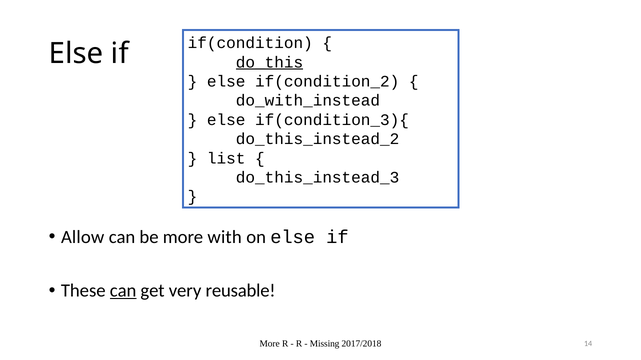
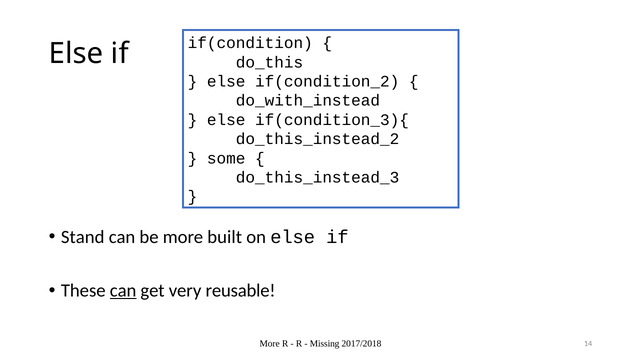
do_this underline: present -> none (269, 62)
list: list -> some (226, 158)
Allow: Allow -> Stand (83, 237)
with: with -> built (225, 237)
